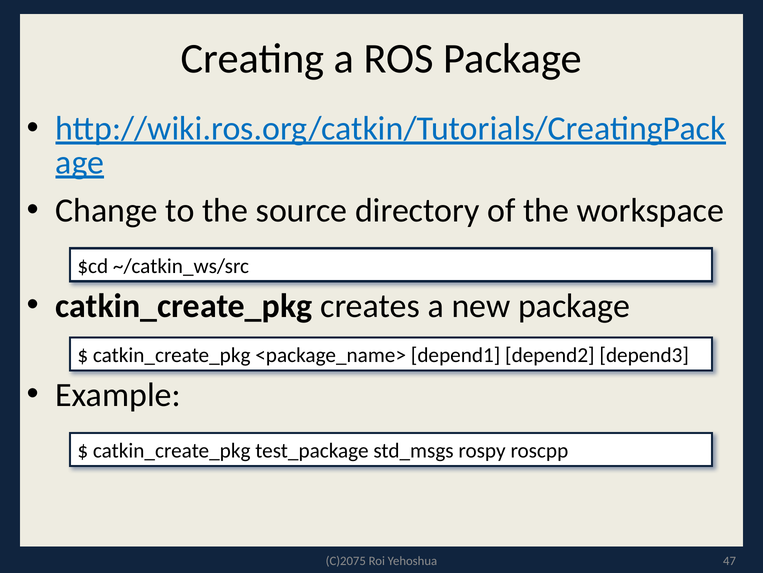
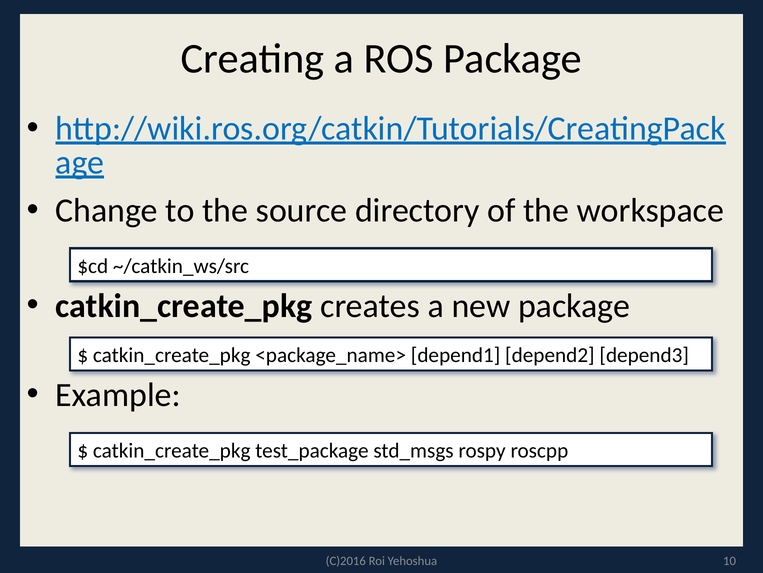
C)2075: C)2075 -> C)2016 (346, 560)
47: 47 -> 10 (730, 560)
